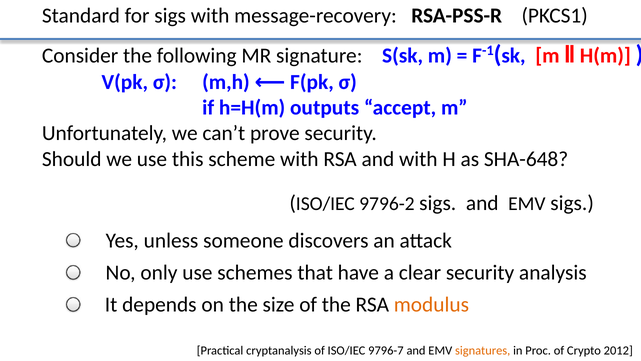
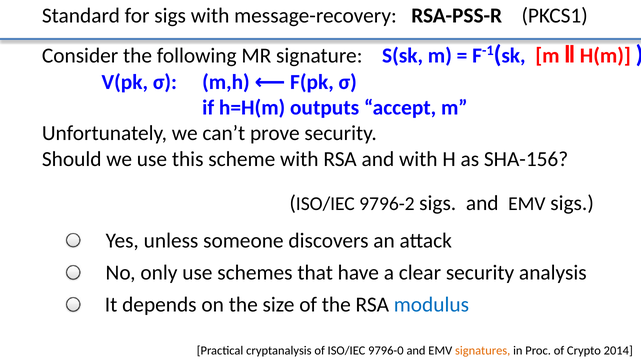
SHA-648: SHA-648 -> SHA-156 (526, 159)
modulus colour: orange -> blue (431, 305)
9796-7: 9796-7 -> 9796-0 (386, 350)
2012: 2012 -> 2014 (618, 350)
